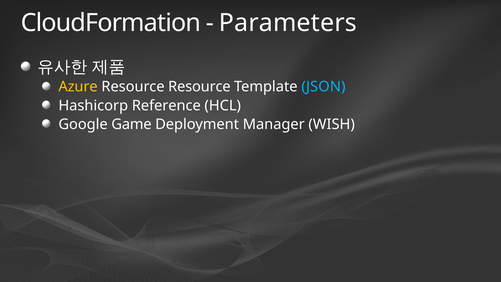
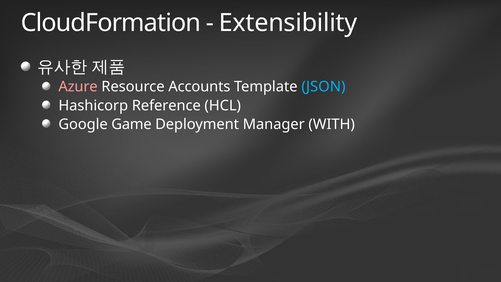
Parameters: Parameters -> Extensibility (288, 23)
Azure colour: yellow -> pink (78, 87)
Resource Resource: Resource -> Accounts (199, 87)
WISH: WISH -> WITH (332, 124)
